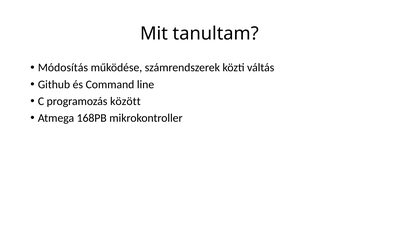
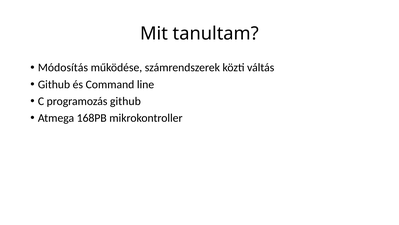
programozás között: között -> github (125, 101)
